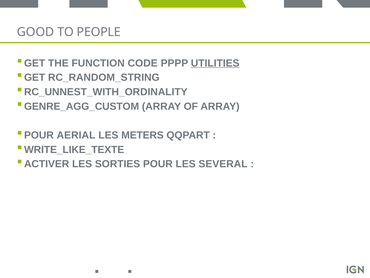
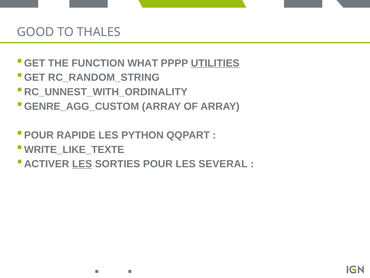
PEOPLE: PEOPLE -> THALES (99, 32)
CODE: CODE -> WHAT (143, 63)
AERIAL: AERIAL -> RAPIDE (76, 135)
METERS: METERS -> PYTHON (142, 135)
LES underline: none -> present (82, 164)
